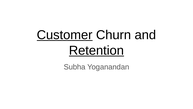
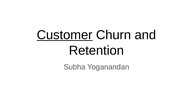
Retention underline: present -> none (96, 50)
